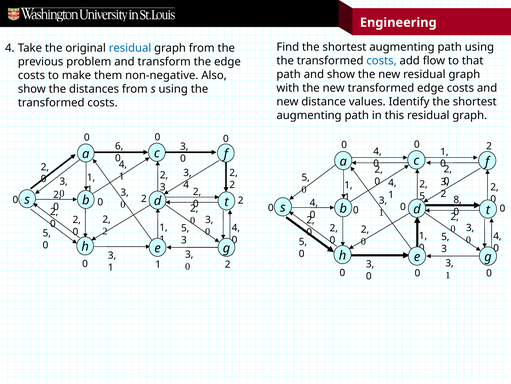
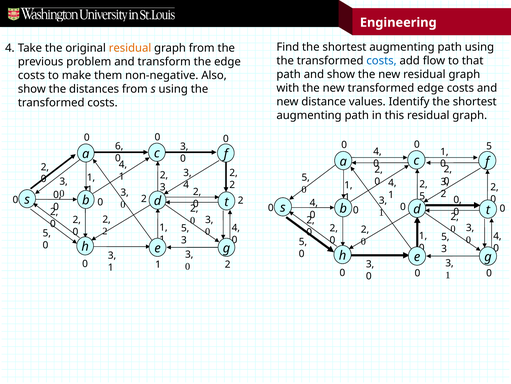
residual colour: blue -> orange (130, 48)
2: 2 -> 5 (489, 146)
2: 2 -> 0 (57, 194)
8: 8 -> 0 (458, 200)
